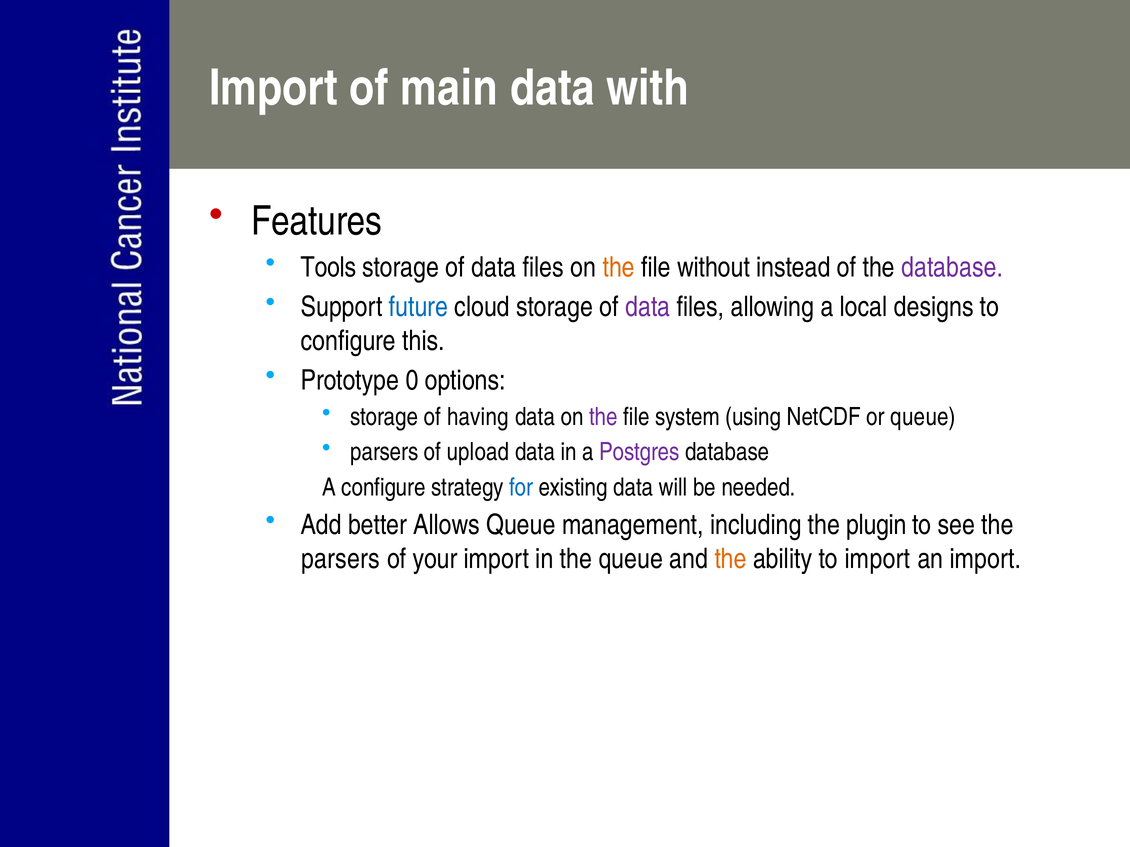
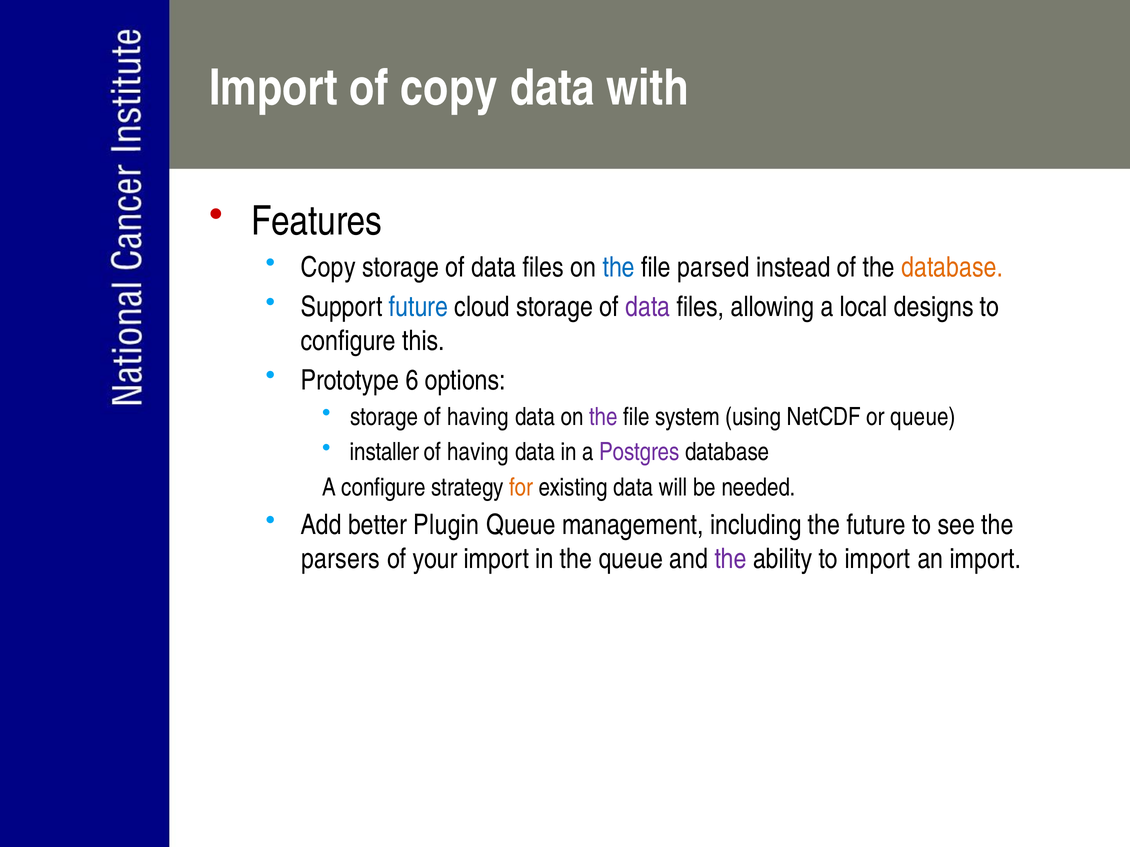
of main: main -> copy (449, 88)
Tools: Tools -> Copy (328, 267)
the colour: orange -> blue (619, 267)
without: without -> parsed (713, 267)
database colour: purple -> orange (952, 267)
0: 0 -> 6 (412, 380)
parsers: parsers -> installer (384, 452)
upload: upload -> having (478, 452)
for colour: blue -> orange (521, 488)
Allows: Allows -> Plugin (446, 525)
the plugin: plugin -> future (876, 525)
the colour: orange -> purple (731, 559)
